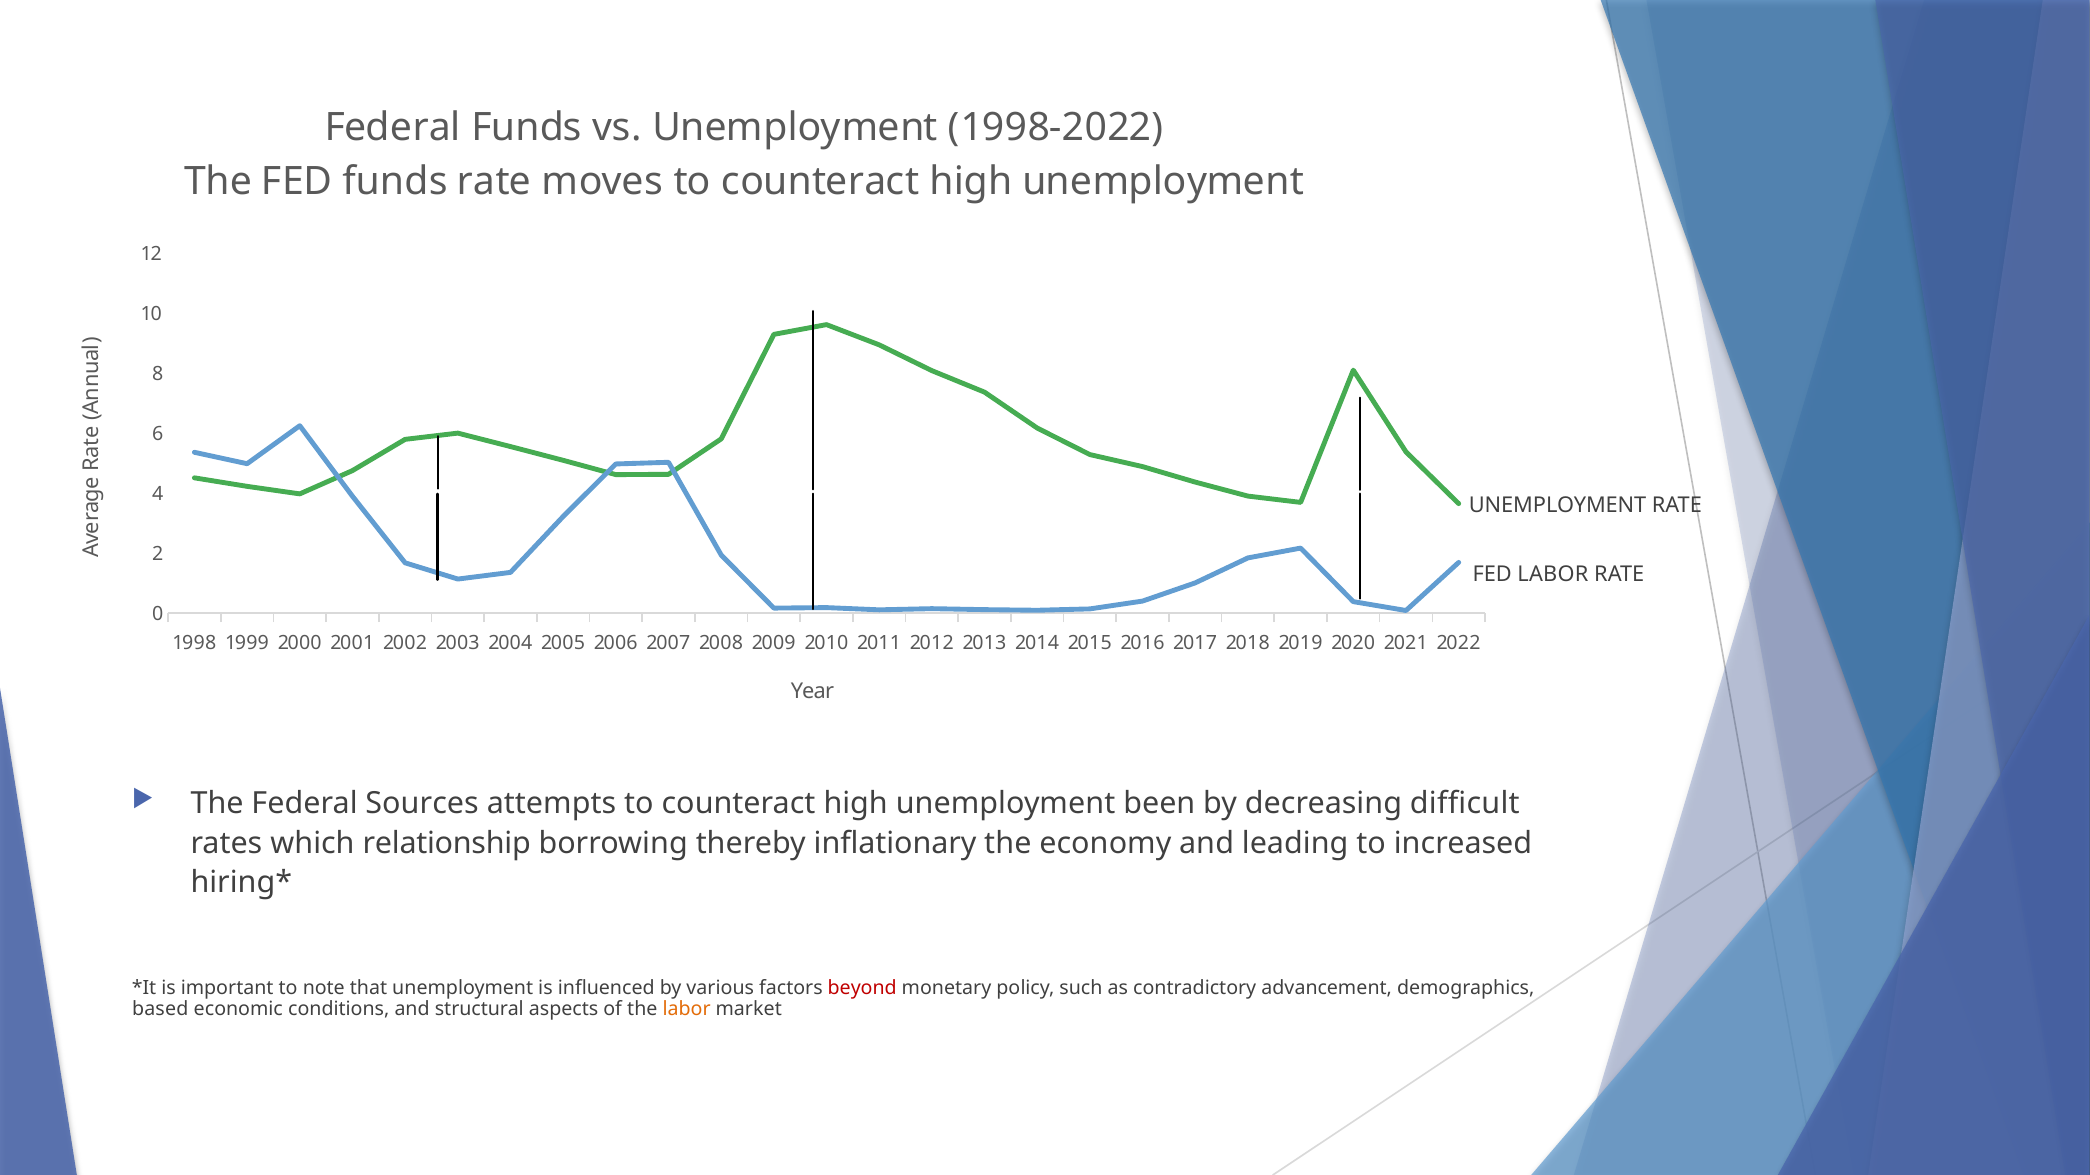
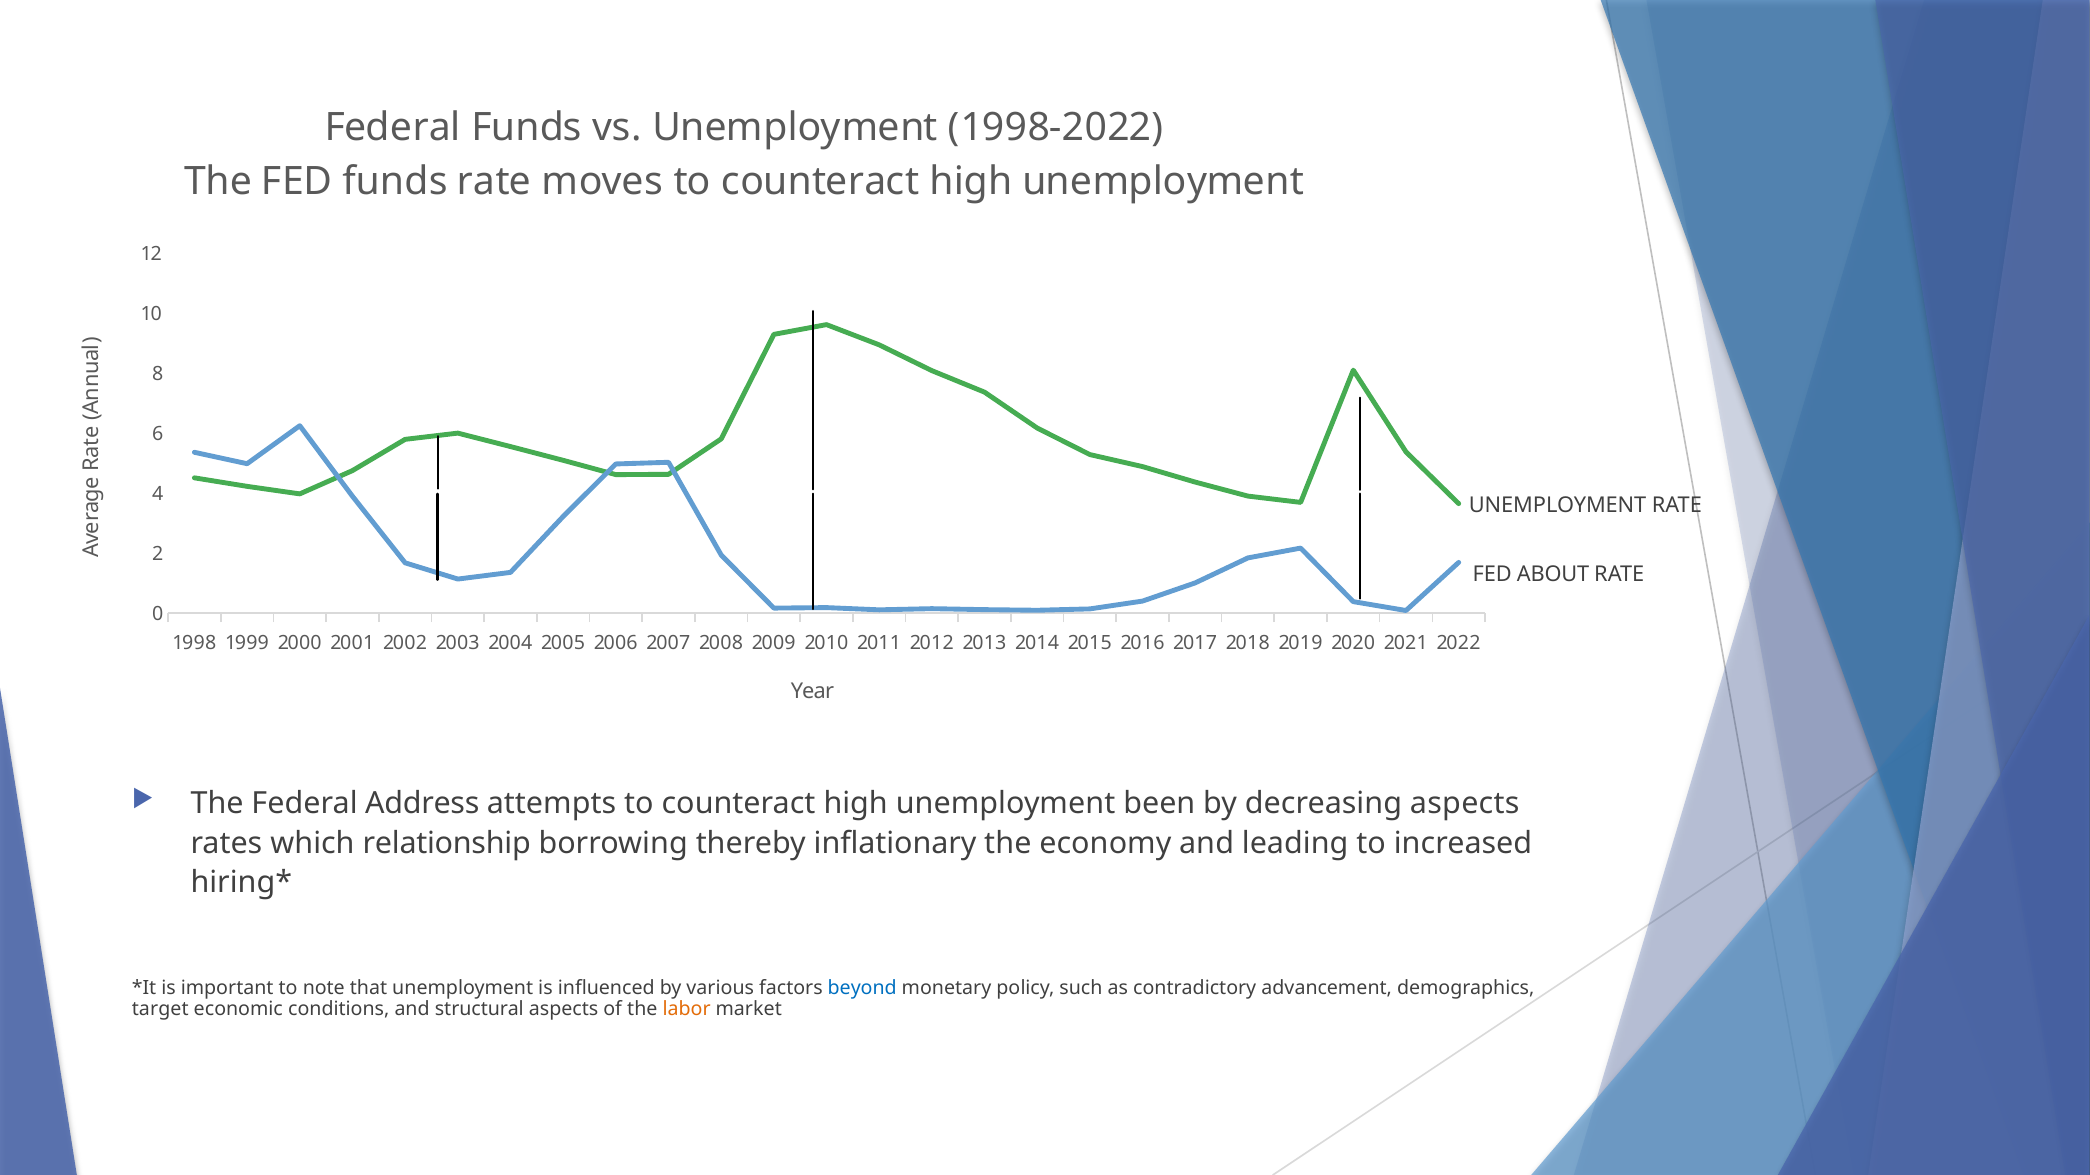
FED LABOR: LABOR -> ABOUT (1553, 574)
Sources: Sources -> Address (422, 804)
decreasing difficult: difficult -> aspects (1465, 804)
beyond colour: red -> blue (862, 988)
based: based -> target (160, 1009)
